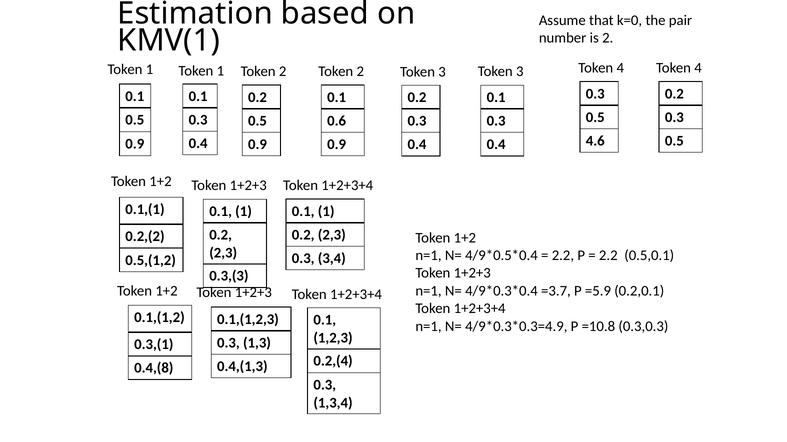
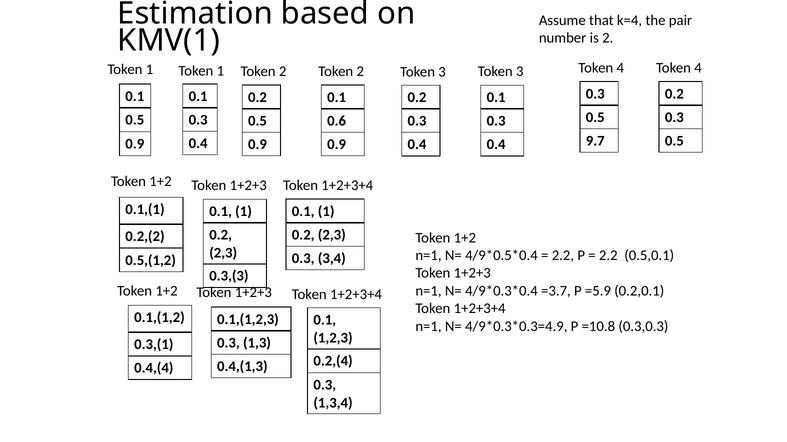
k=0: k=0 -> k=4 (630, 20)
4.6: 4.6 -> 9.7 (595, 141)
0.4,(8: 0.4,(8 -> 0.4,(4 (154, 369)
